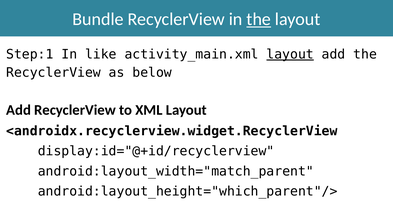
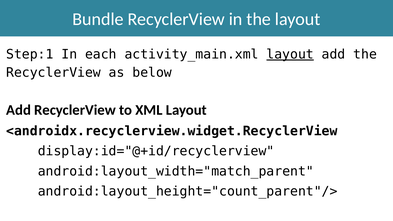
the underline: present -> none (259, 19)
like: like -> each (101, 54)
android:layout_height="which_parent"/>: android:layout_height="which_parent"/> -> android:layout_height="count_parent"/> (188, 191)
